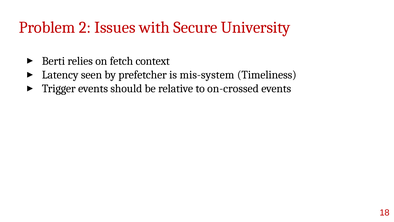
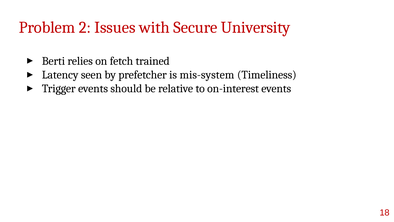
context: context -> trained (153, 61)
on-crossed: on-crossed -> on-interest (233, 89)
